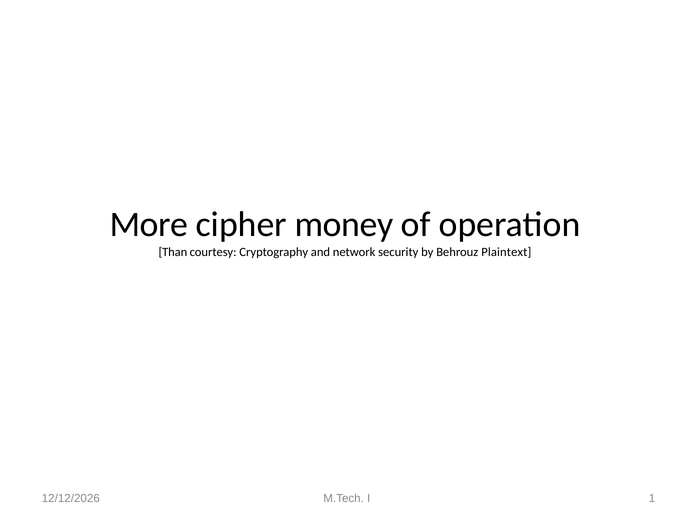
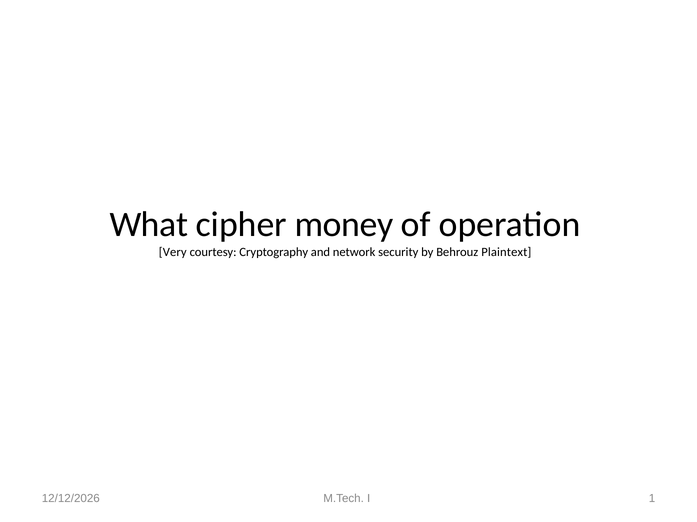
More: More -> What (149, 225)
Than: Than -> Very (173, 252)
